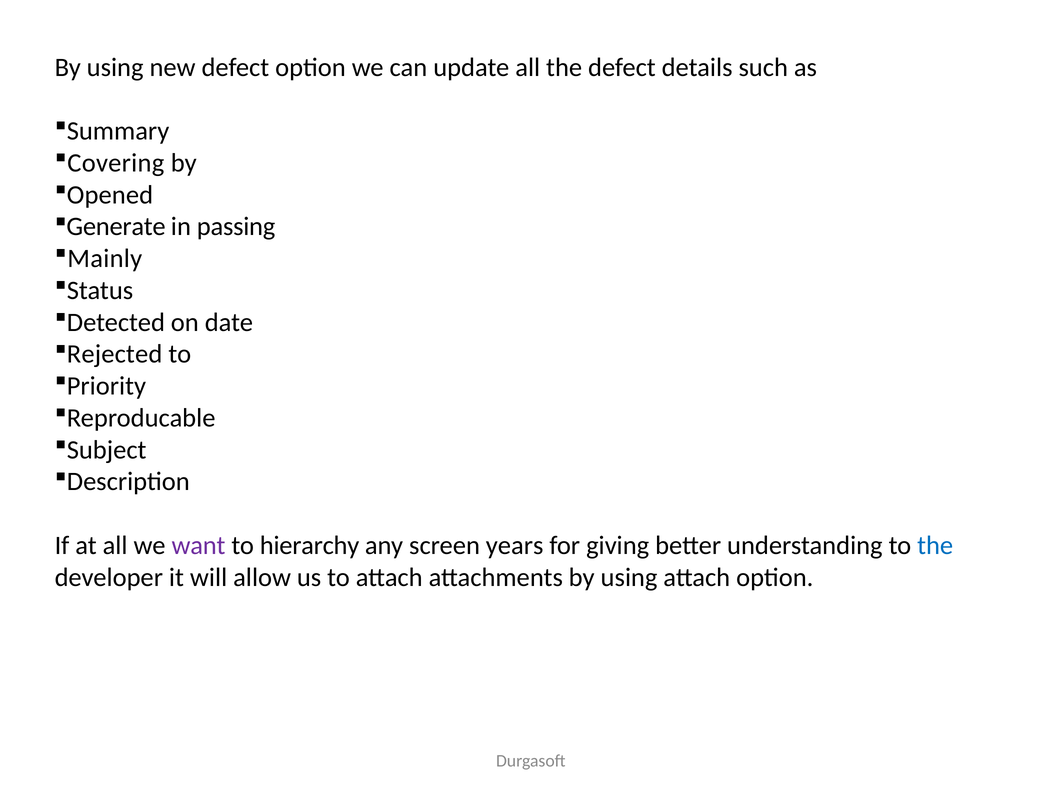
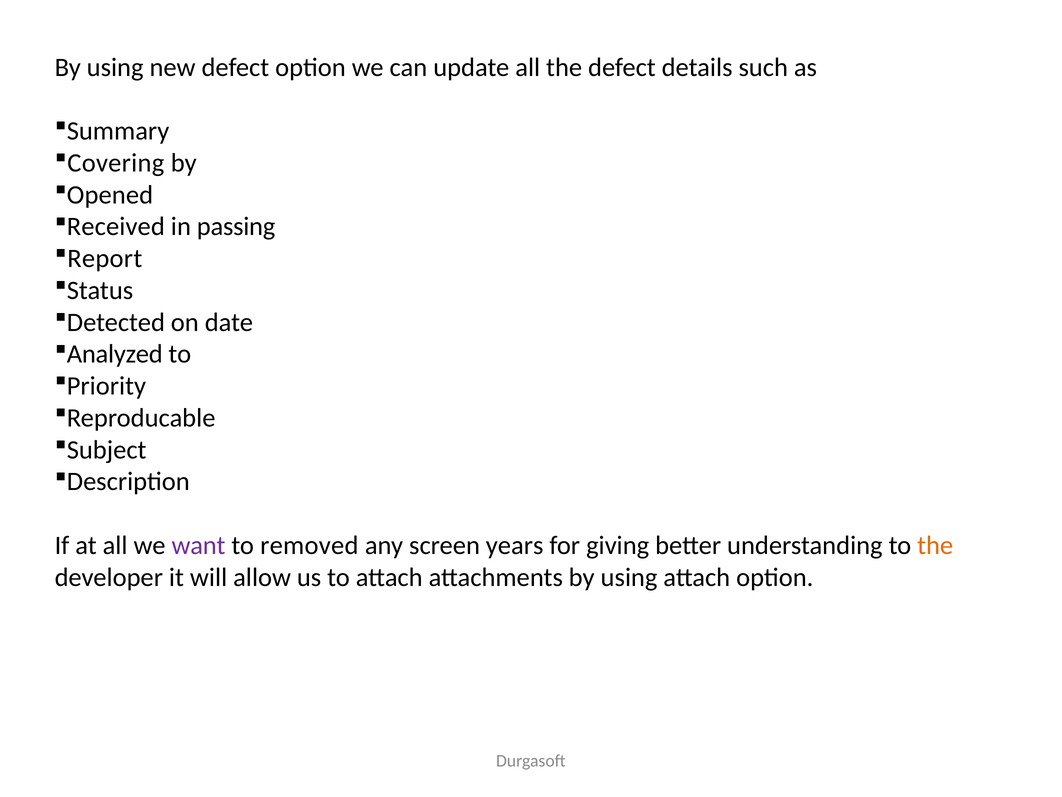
Generate: Generate -> Received (116, 227)
Mainly: Mainly -> Report (105, 258)
Rejected: Rejected -> Analyzed (115, 354)
hierarchy: hierarchy -> removed (309, 545)
the colour: blue -> orange (935, 545)
